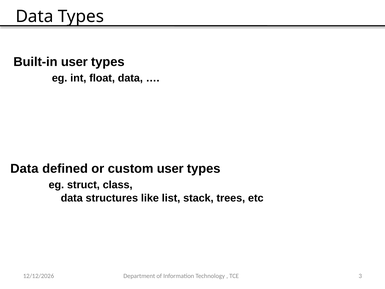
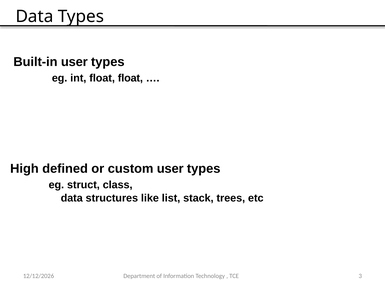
float data: data -> float (130, 78)
Data: Data -> High (24, 168)
